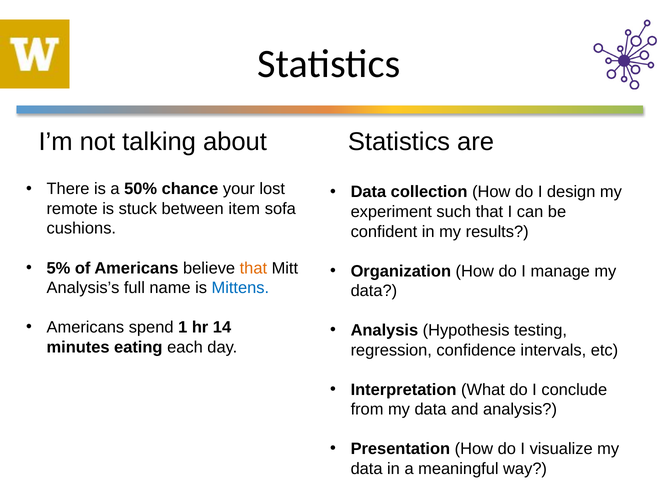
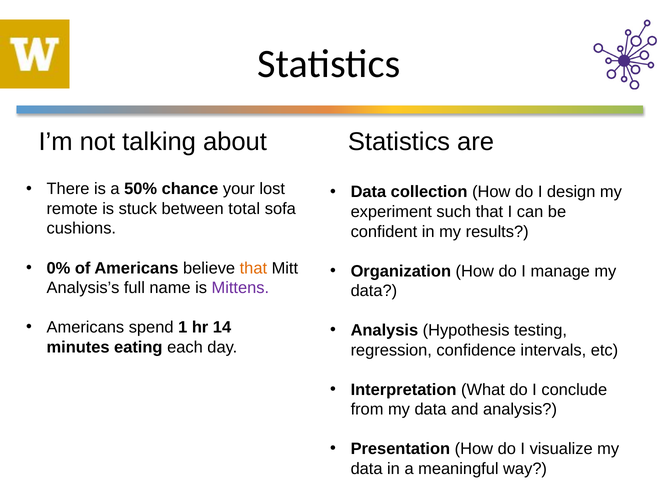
item: item -> total (244, 209)
5%: 5% -> 0% (58, 268)
Mittens colour: blue -> purple (240, 288)
